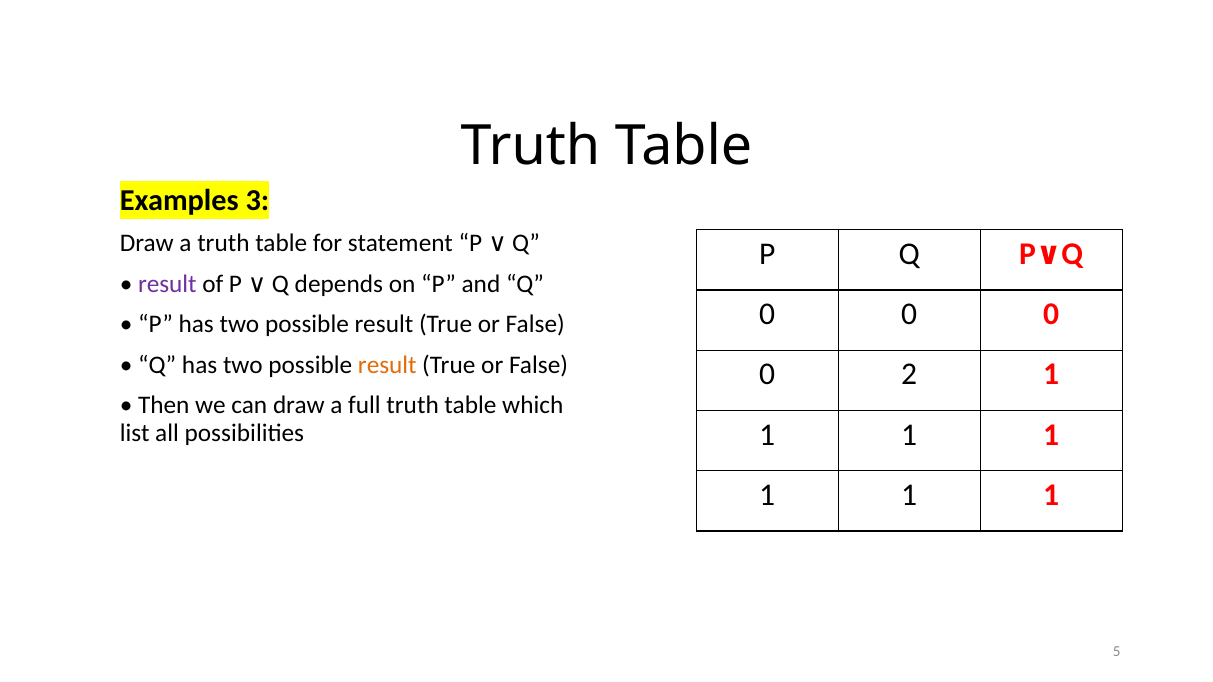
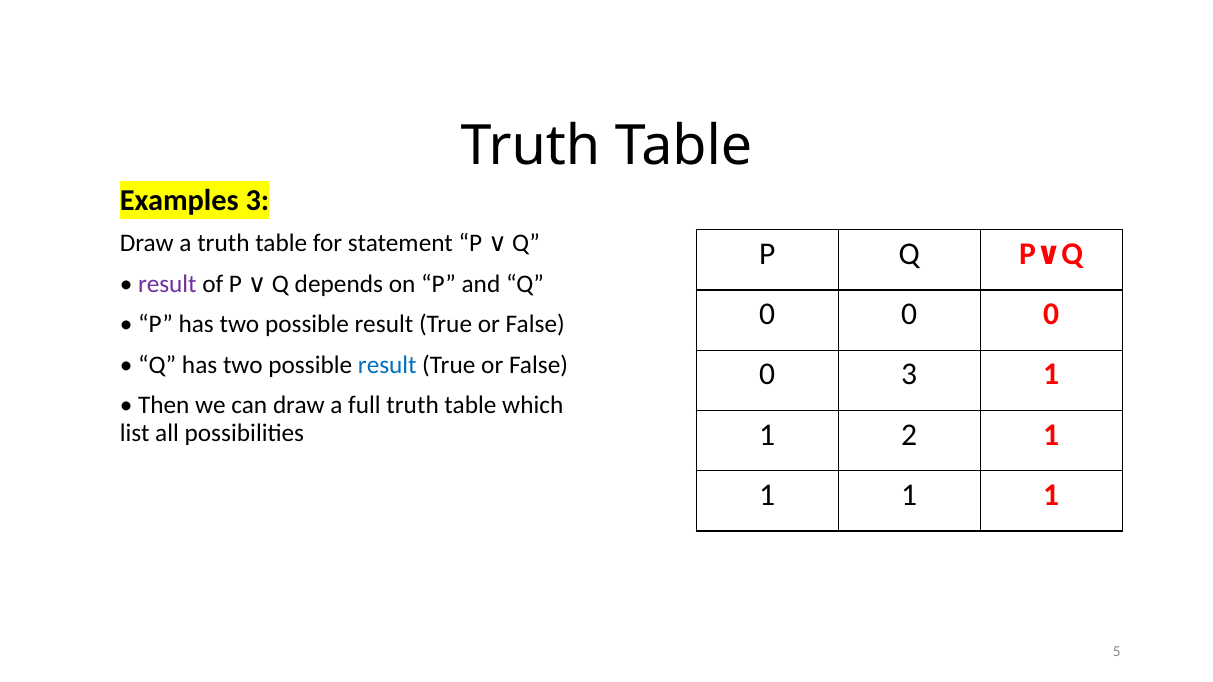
result colour: orange -> blue (387, 365)
0 2: 2 -> 3 (909, 375)
1: 1 -> 2 (909, 435)
